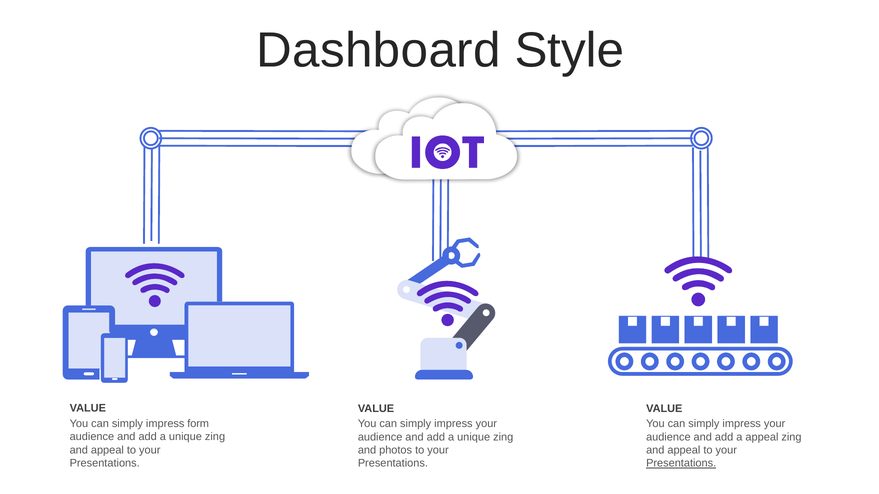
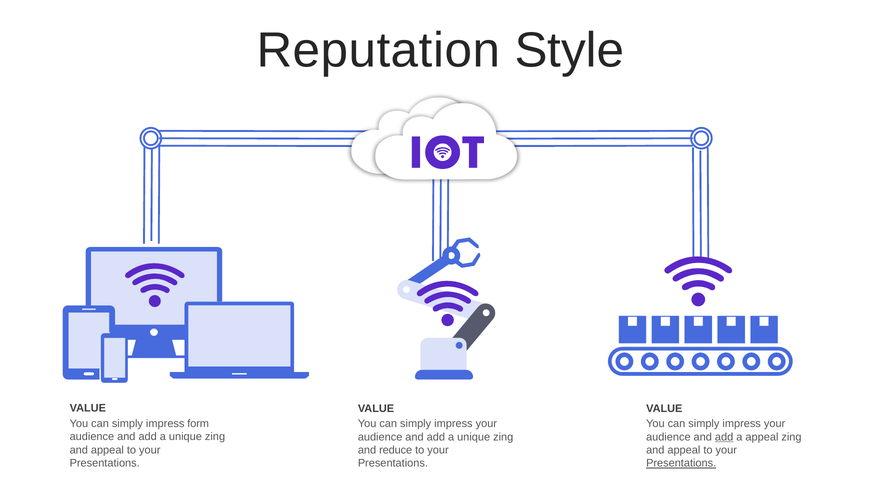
Dashboard: Dashboard -> Reputation (378, 50)
add underline: none -> present (724, 437)
photos: photos -> reduce (396, 450)
